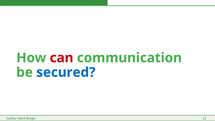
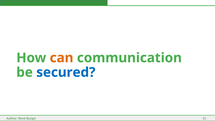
can colour: red -> orange (62, 58)
